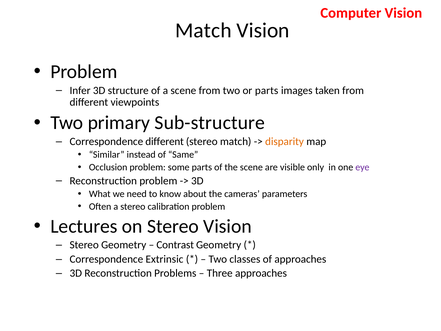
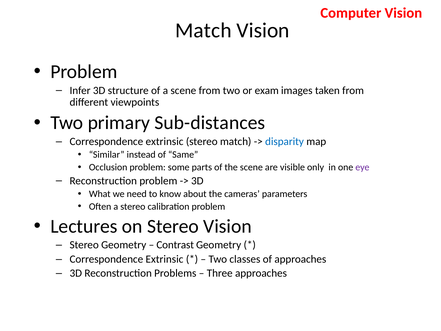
or parts: parts -> exam (267, 90)
Sub-structure: Sub-structure -> Sub-distances (210, 123)
different: different -> extrinsic (165, 141)
disparity colour: orange -> blue (285, 141)
